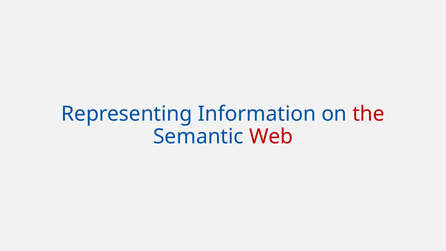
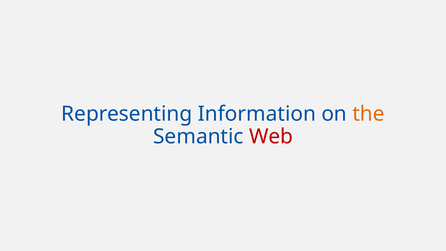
the colour: red -> orange (368, 114)
